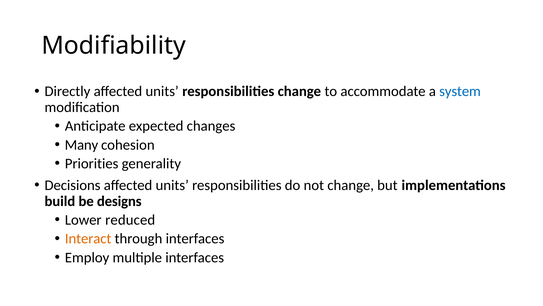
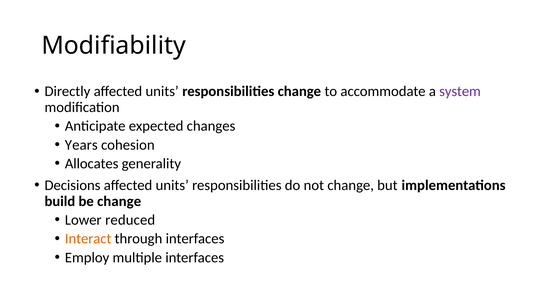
system colour: blue -> purple (460, 91)
Many: Many -> Years (81, 145)
Priorities: Priorities -> Allocates (92, 163)
be designs: designs -> change (119, 201)
